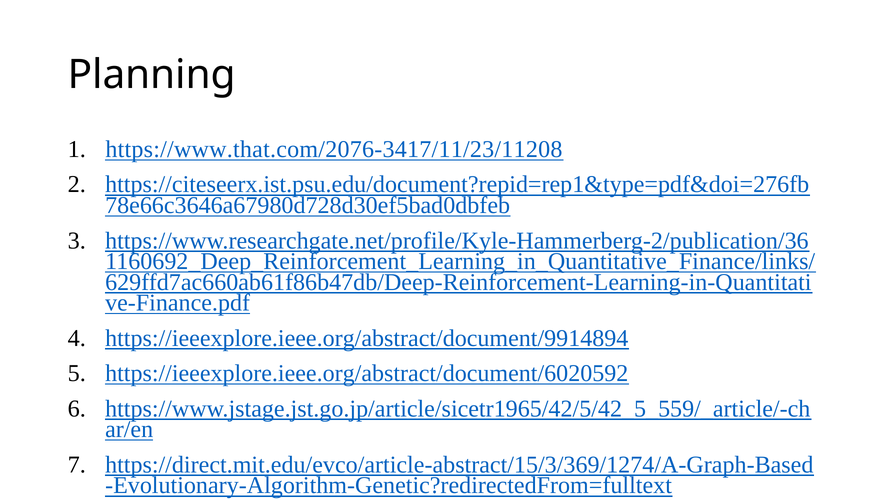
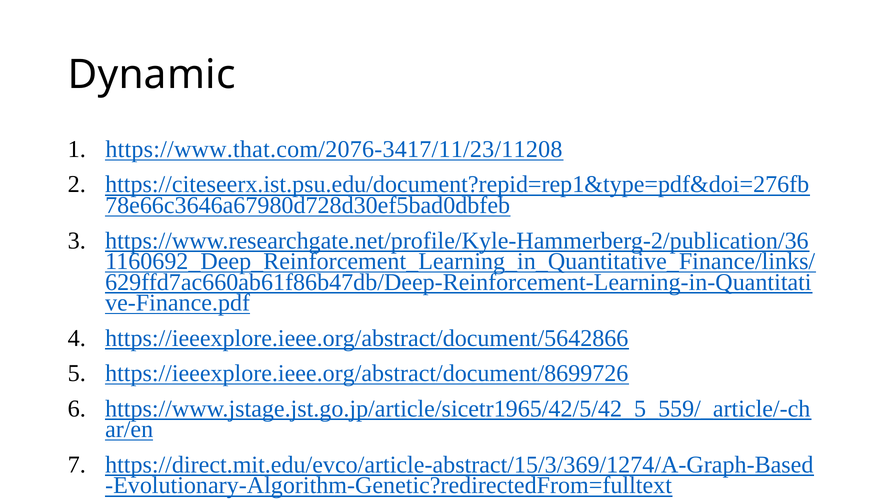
Planning: Planning -> Dynamic (152, 75)
https://ieeexplore.ieee.org/abstract/document/9914894: https://ieeexplore.ieee.org/abstract/document/9914894 -> https://ieeexplore.ieee.org/abstract/document/5642866 (367, 338)
https://ieeexplore.ieee.org/abstract/document/6020592: https://ieeexplore.ieee.org/abstract/document/6020592 -> https://ieeexplore.ieee.org/abstract/document/8699726 (367, 373)
